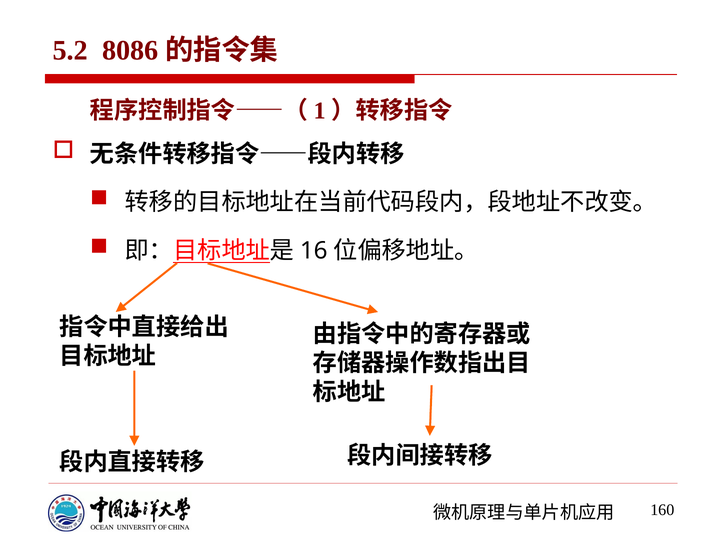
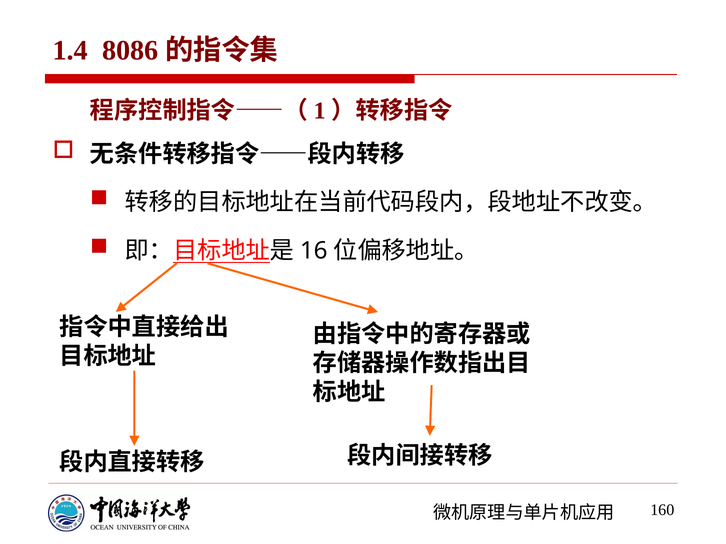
5.2: 5.2 -> 1.4 (70, 50)
